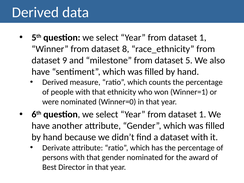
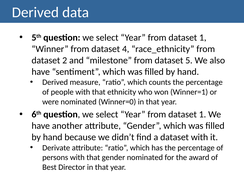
8: 8 -> 4 (126, 49)
9: 9 -> 2 (65, 60)
